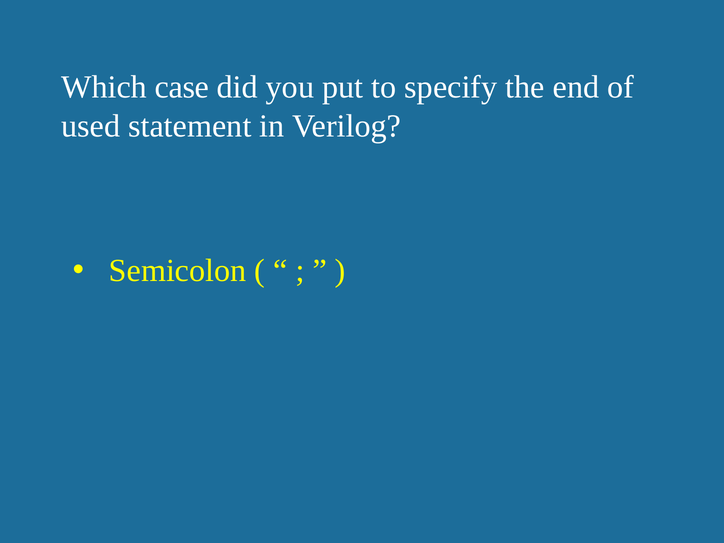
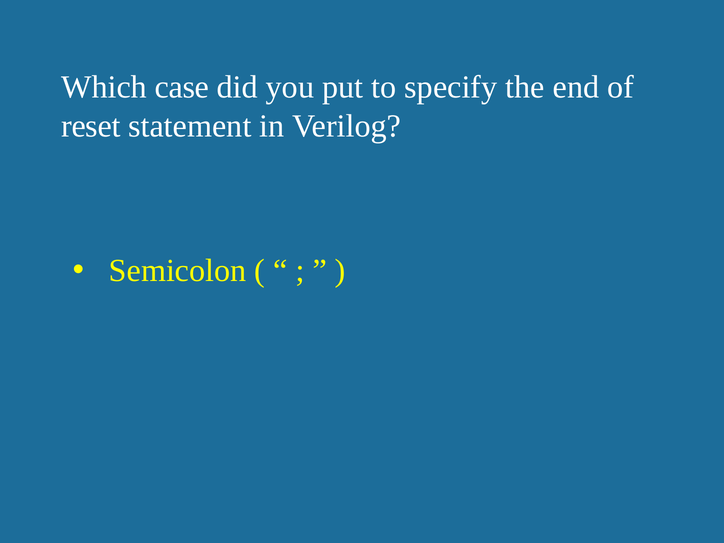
used: used -> reset (91, 126)
